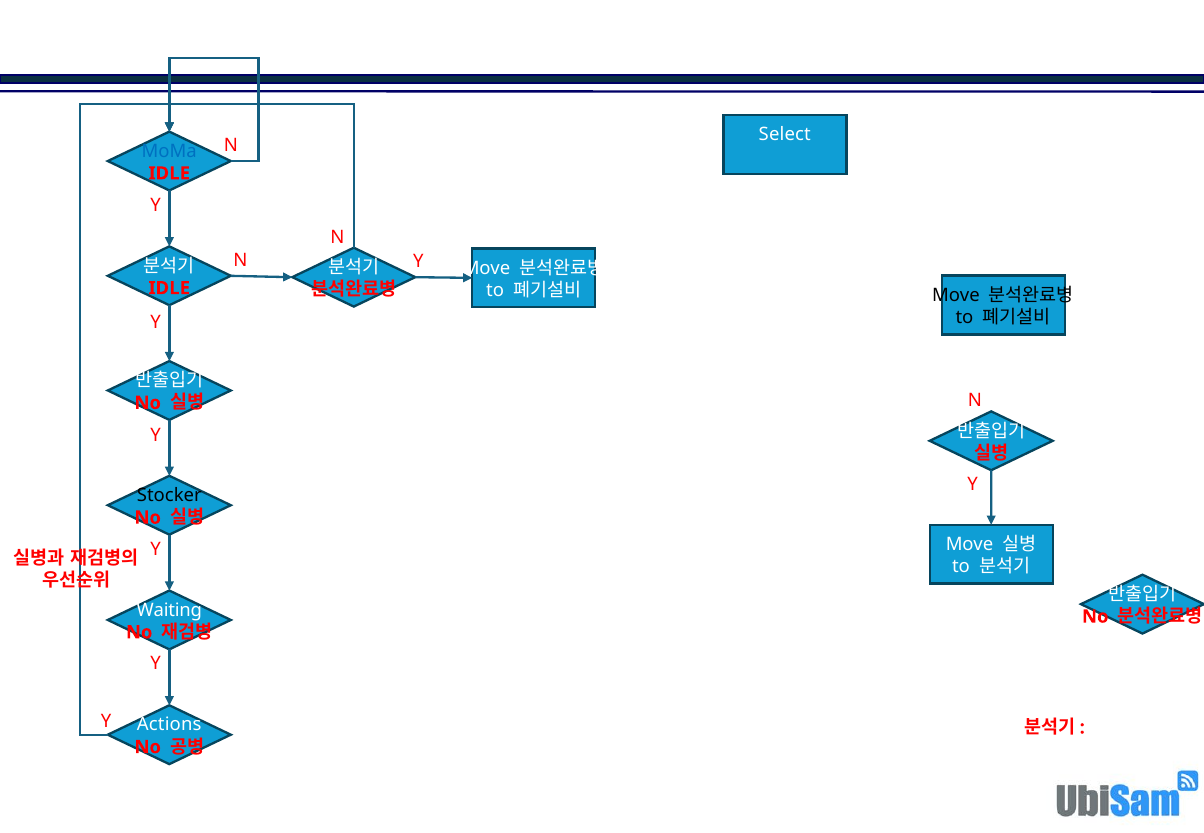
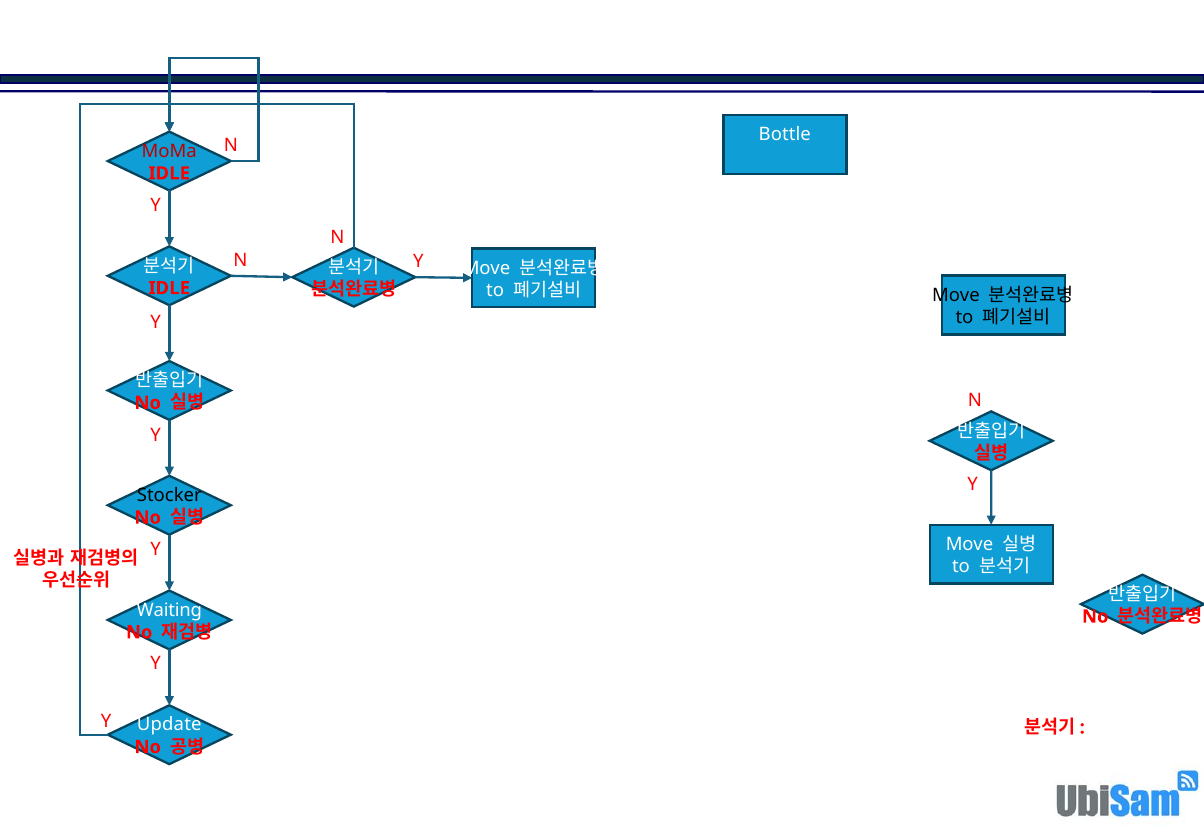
Select: Select -> Bottle (785, 135)
MoMa colour: blue -> red (169, 151)
Actions: Actions -> Update (169, 725)
